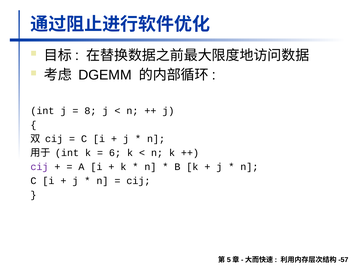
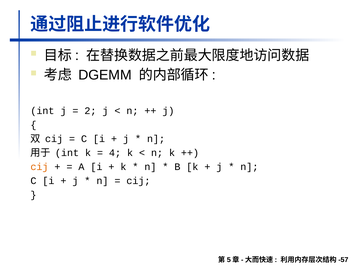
8: 8 -> 2 (90, 111)
6: 6 -> 4 (115, 152)
cij colour: purple -> orange (39, 166)
